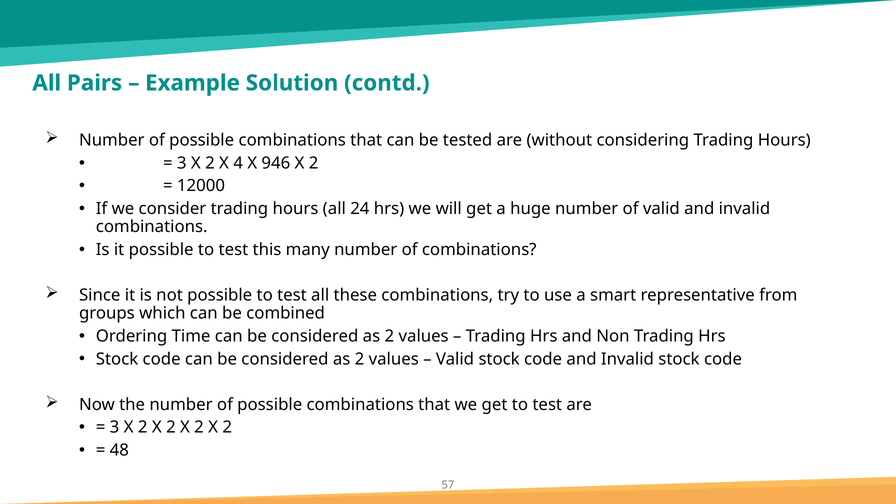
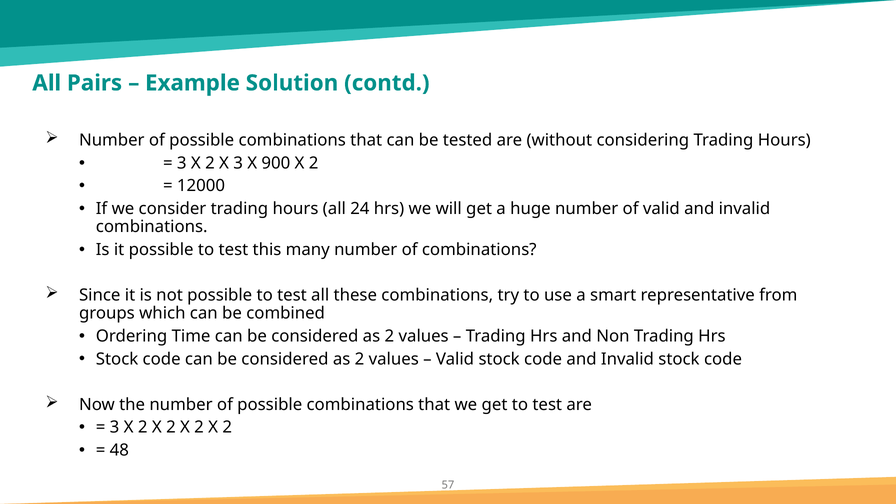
X 4: 4 -> 3 (238, 163)
946: 946 -> 900 (276, 163)
